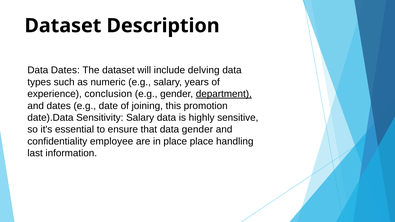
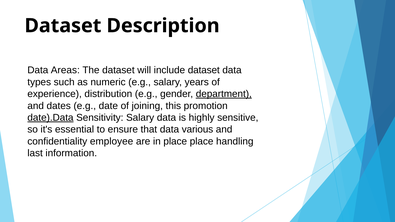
Data Dates: Dates -> Areas (65, 70)
include delving: delving -> dataset (204, 70)
conclusion: conclusion -> distribution (108, 94)
date).Data underline: none -> present (50, 118)
data gender: gender -> various (197, 130)
